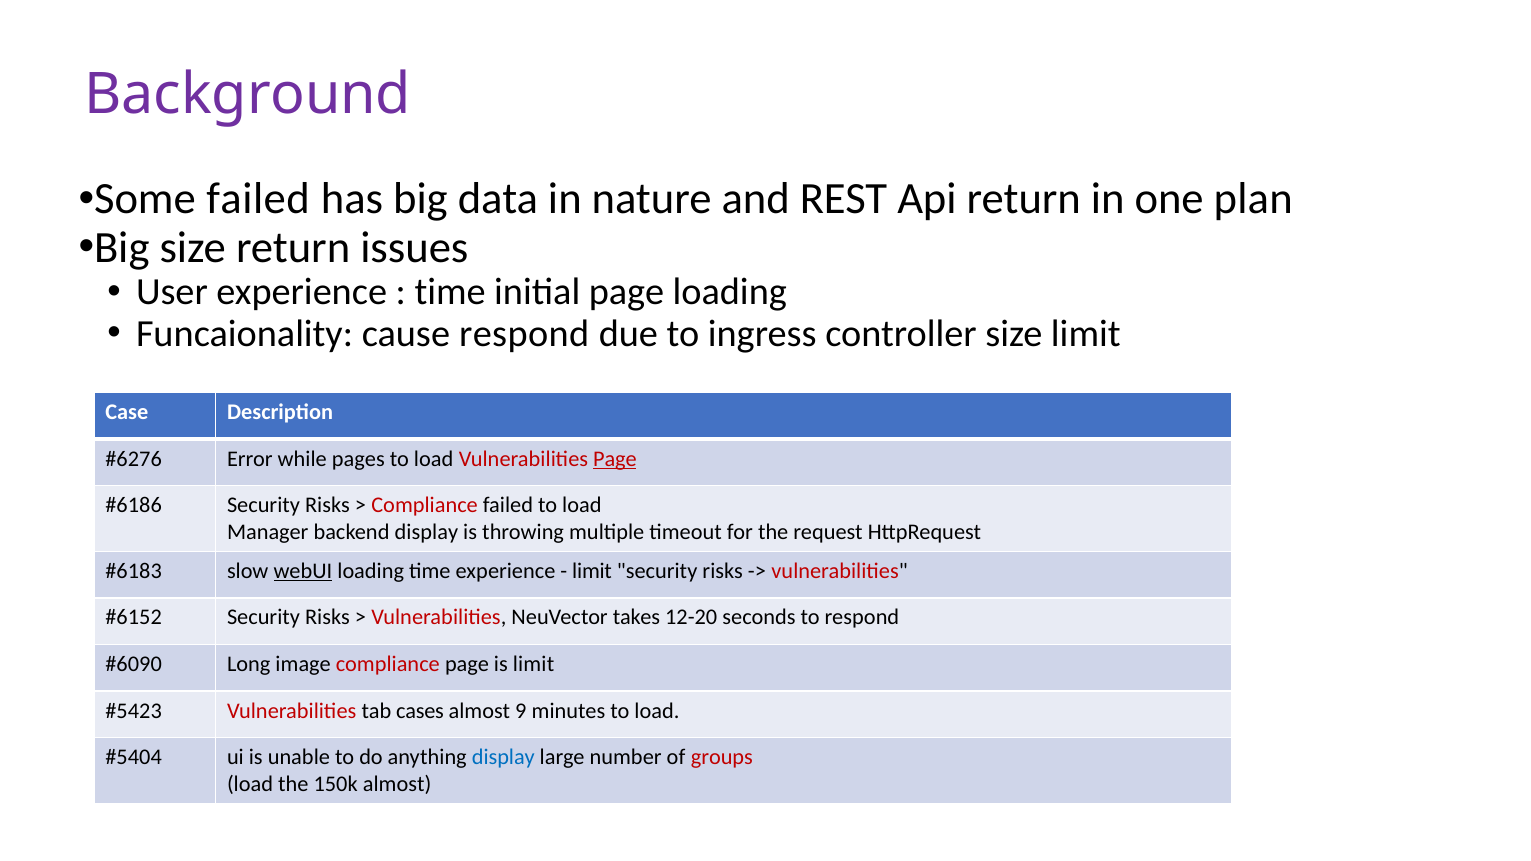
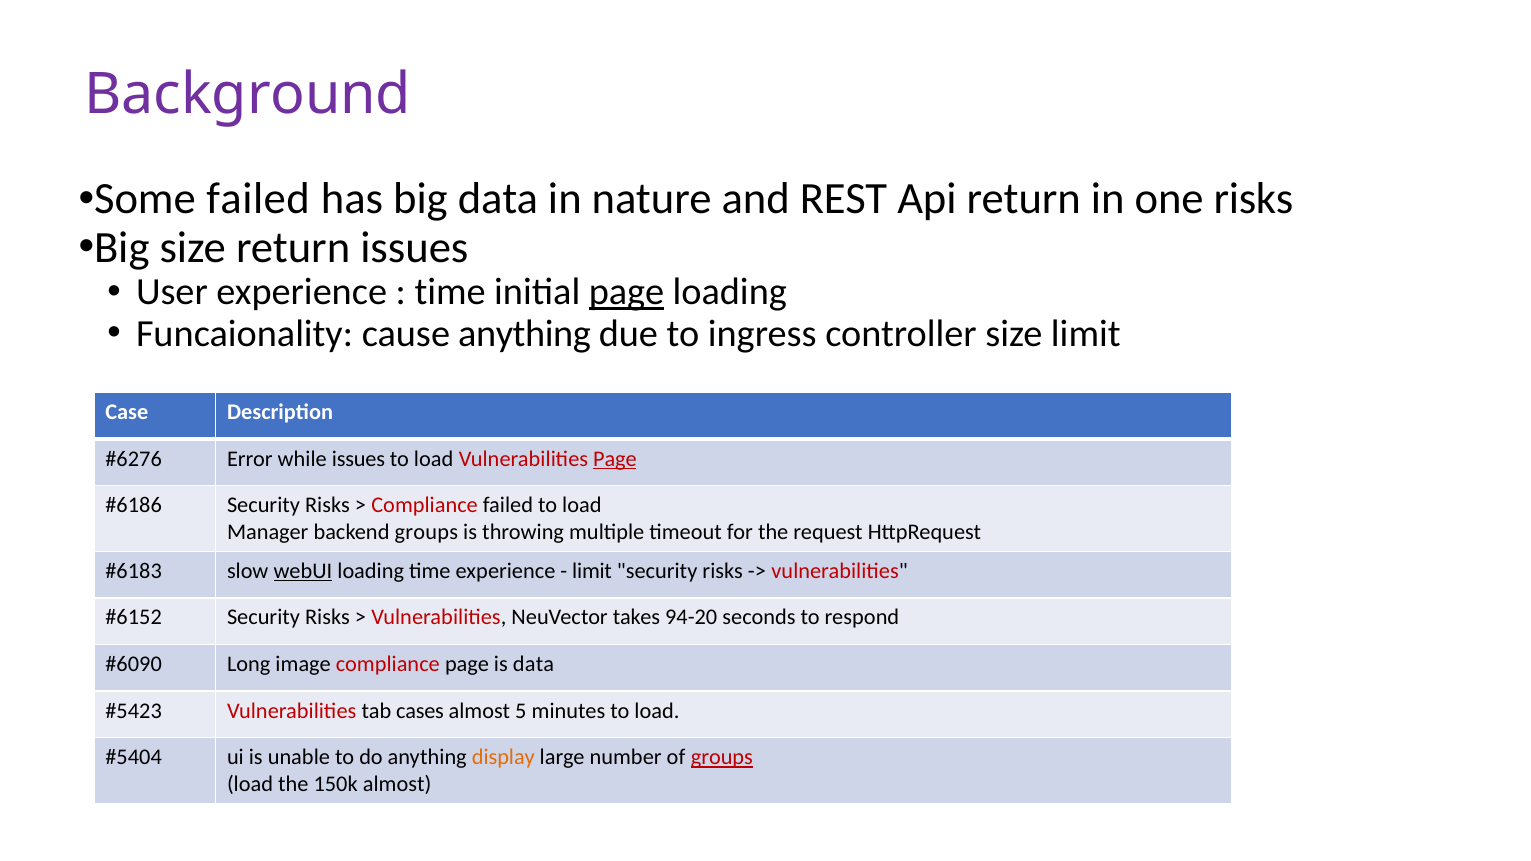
one plan: plan -> risks (1254, 199)
page underline: none -> present (627, 292)
cause respond: respond -> anything (525, 334)
while pages: pages -> issues (359, 459)
backend display: display -> groups (426, 532)
12-20: 12-20 -> 94-20 (691, 618)
is limit: limit -> data (534, 664)
9: 9 -> 5 (521, 711)
display colour: blue -> orange (503, 757)
groups underline: none -> present (722, 757)
